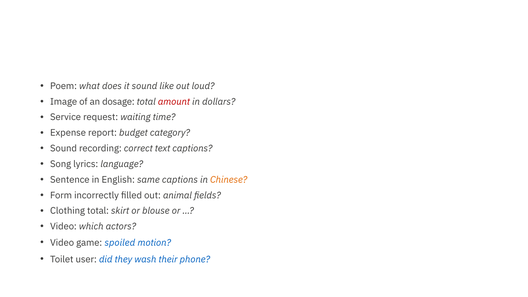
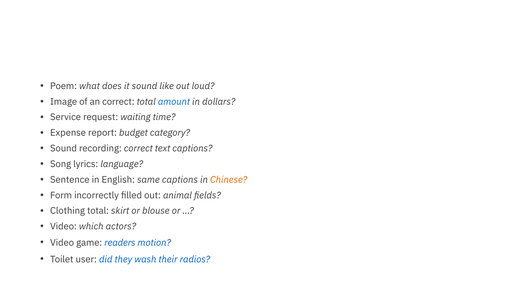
an dosage: dosage -> correct (118, 102)
amount colour: red -> blue (174, 102)
spoiled: spoiled -> readers (120, 243)
phone: phone -> radios (195, 259)
